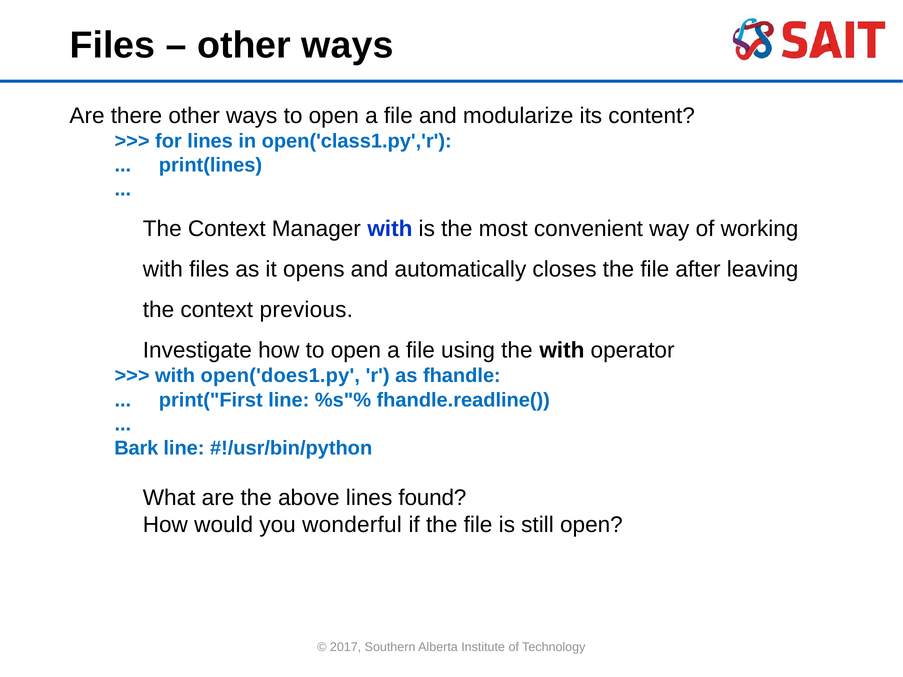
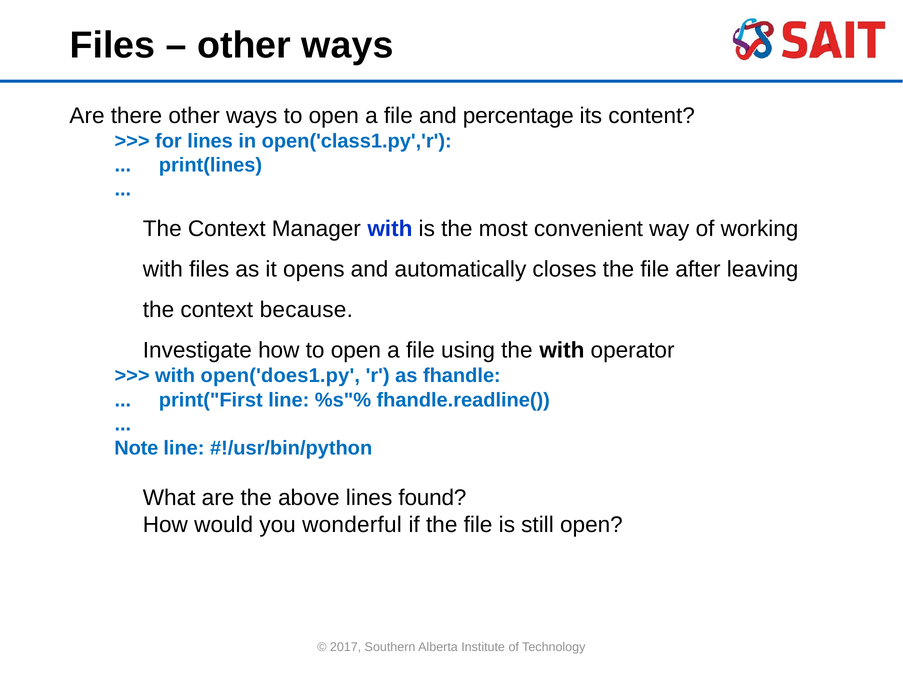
modularize: modularize -> percentage (518, 116)
previous: previous -> because (306, 310)
Bark: Bark -> Note (136, 448)
